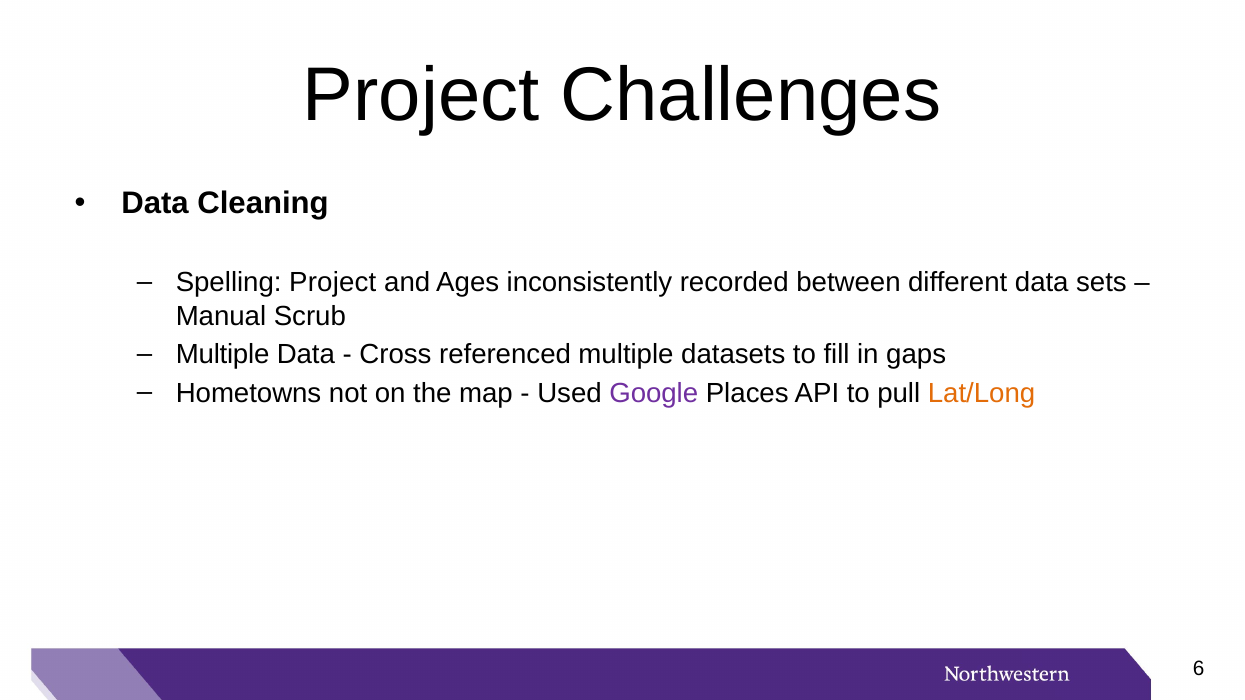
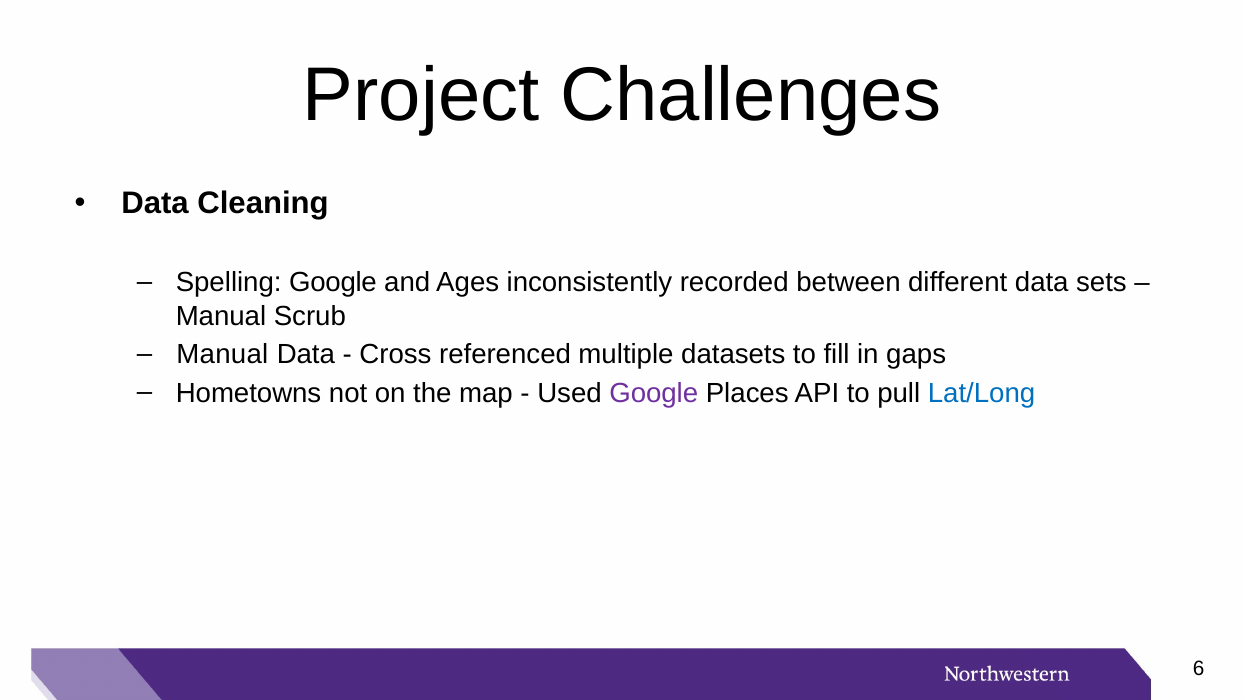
Spelling Project: Project -> Google (333, 283)
Multiple: Multiple -> Manual (222, 355)
Lat/Long colour: orange -> blue (982, 393)
